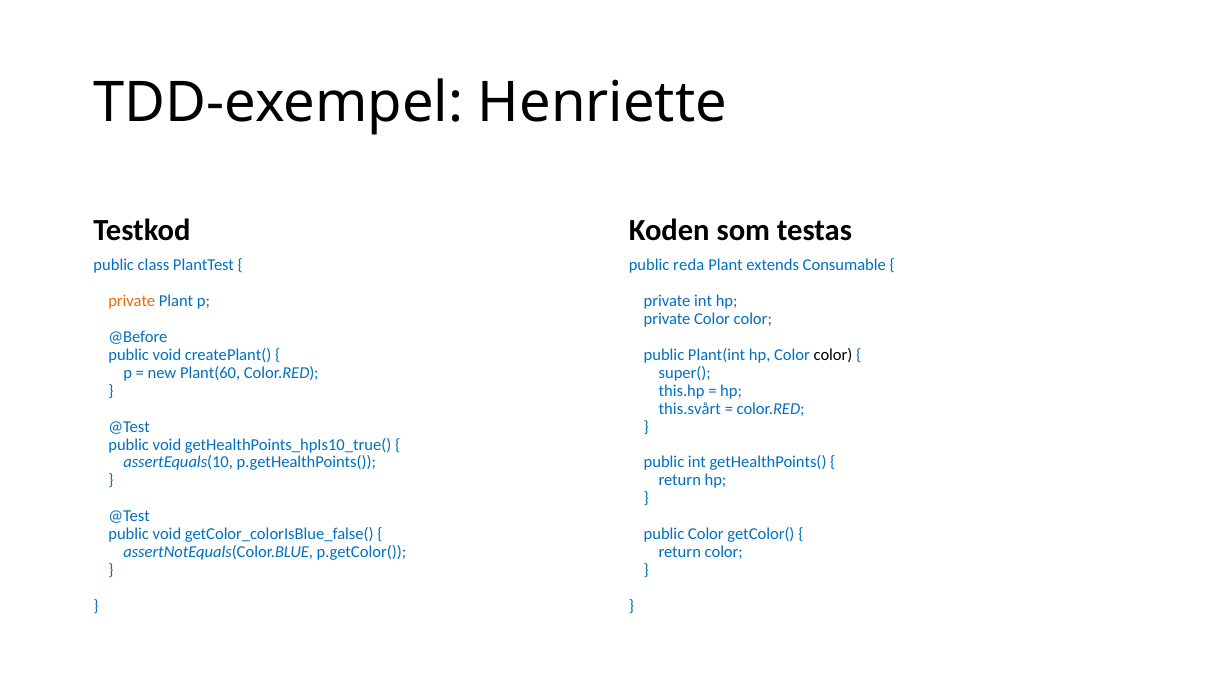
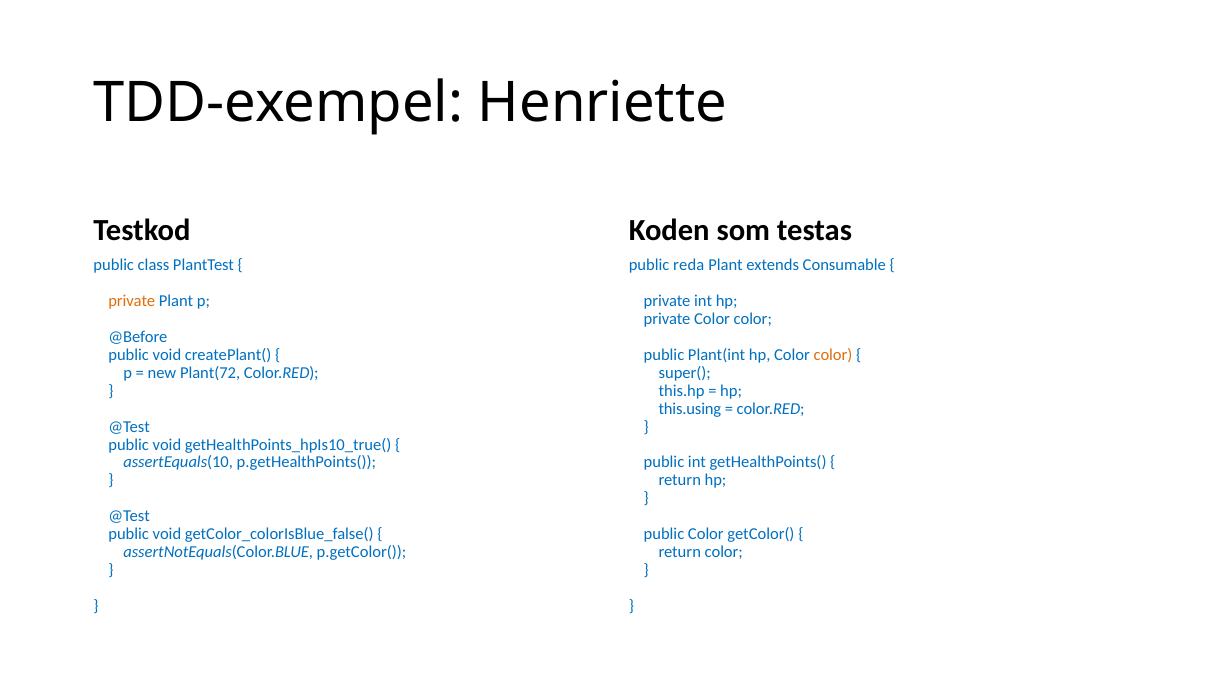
color colour: black -> orange (833, 355)
Plant(60: Plant(60 -> Plant(72 (210, 373)
this.svårt: this.svårt -> this.using (690, 408)
